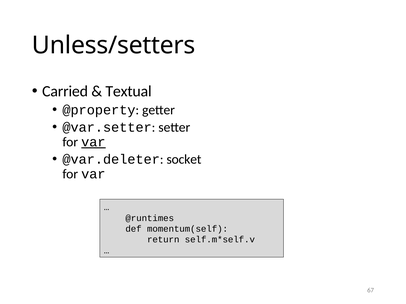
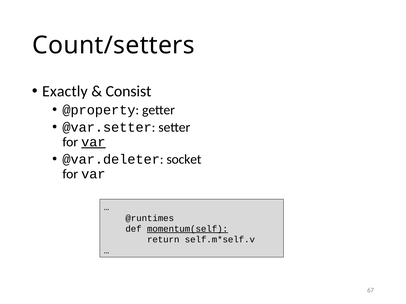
Unless/setters: Unless/setters -> Count/setters (113, 45)
Carried: Carried -> Exactly (65, 92)
Textual: Textual -> Consist (129, 92)
momentum(self underline: none -> present (188, 229)
